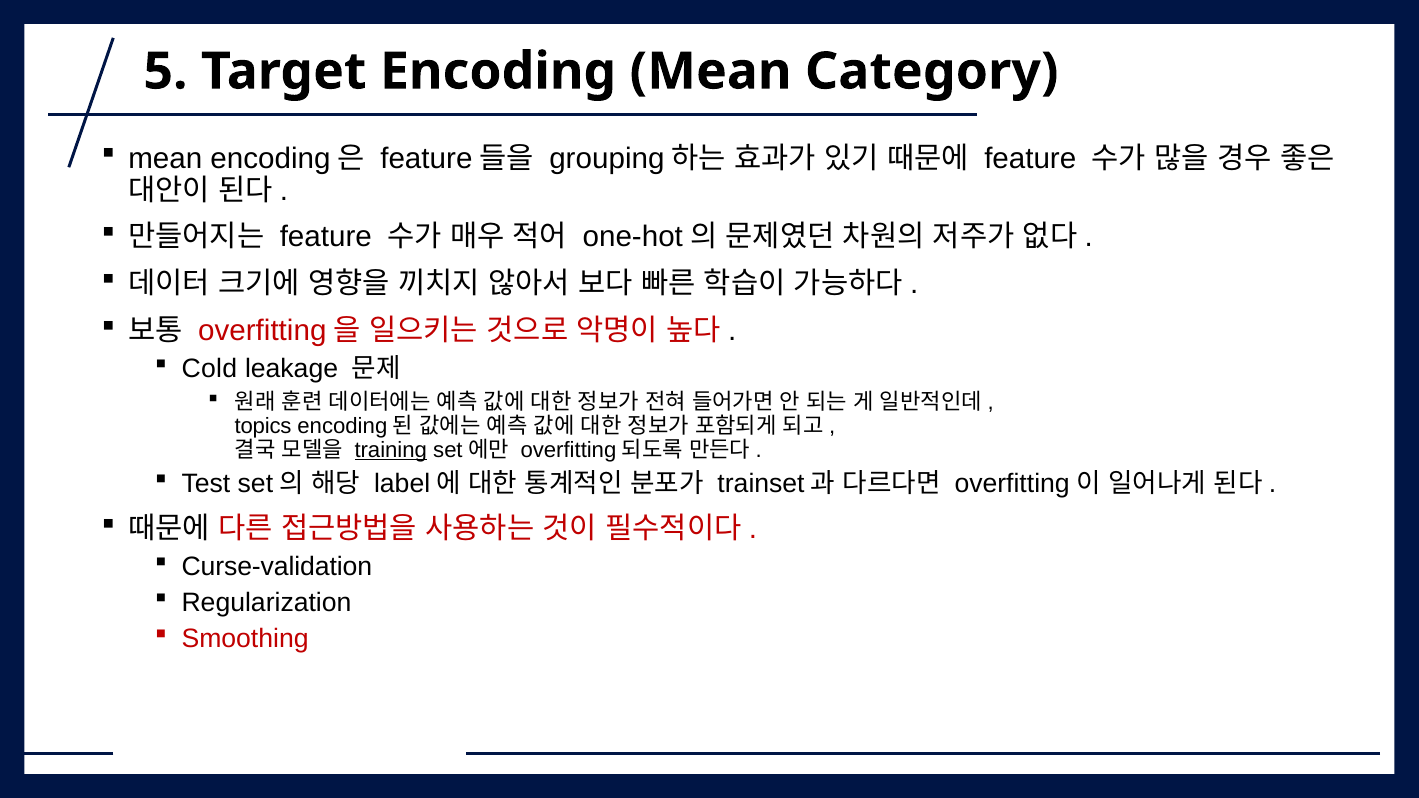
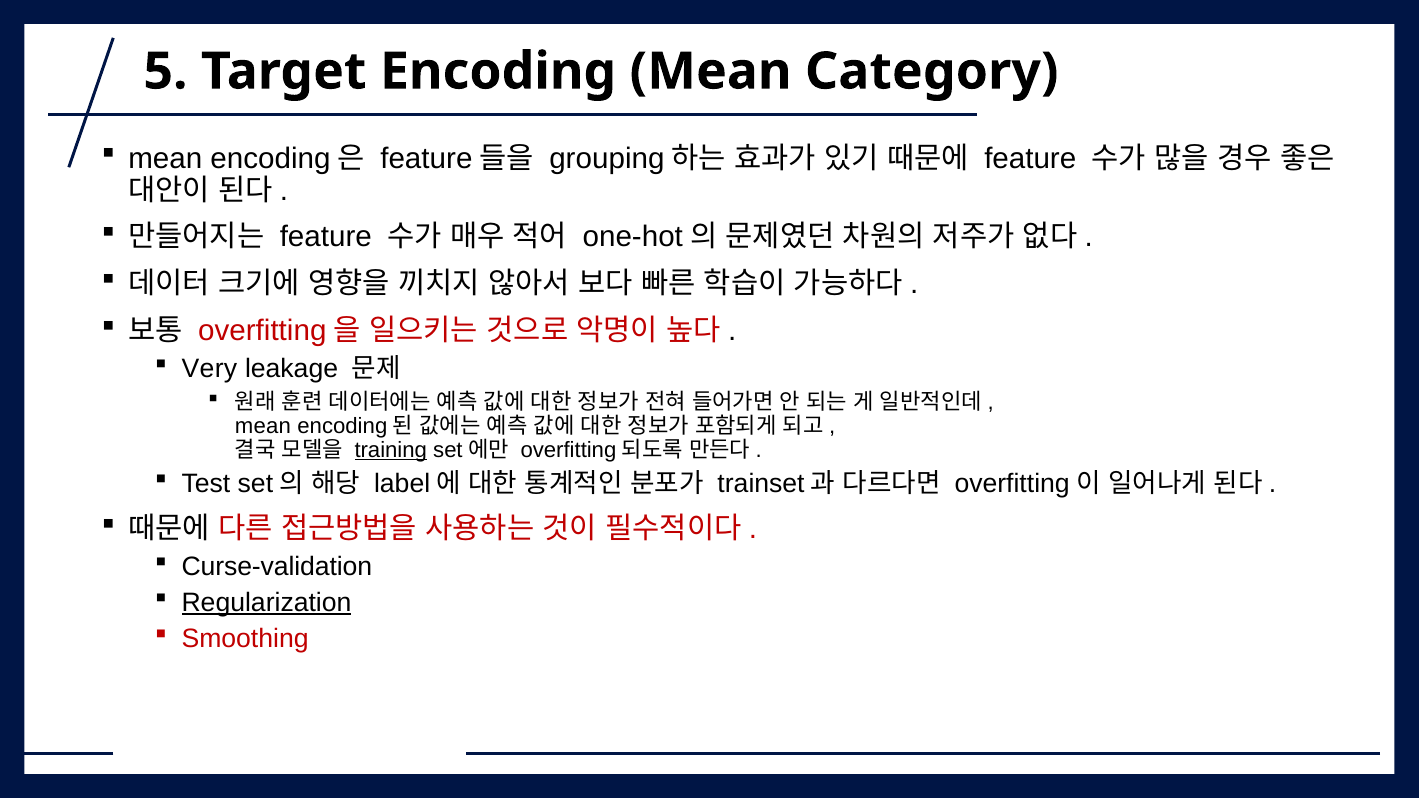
Cold: Cold -> Very (209, 369)
topics: topics -> mean (263, 426)
Regularization underline: none -> present (266, 603)
